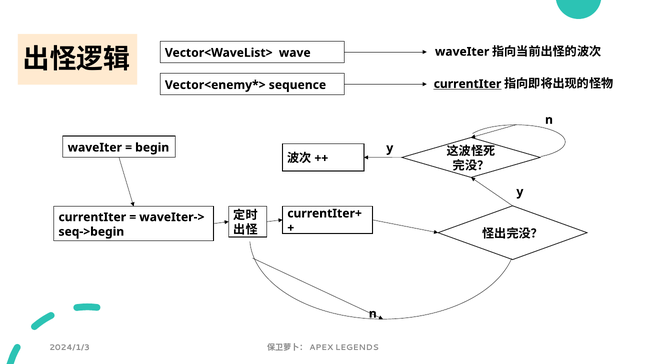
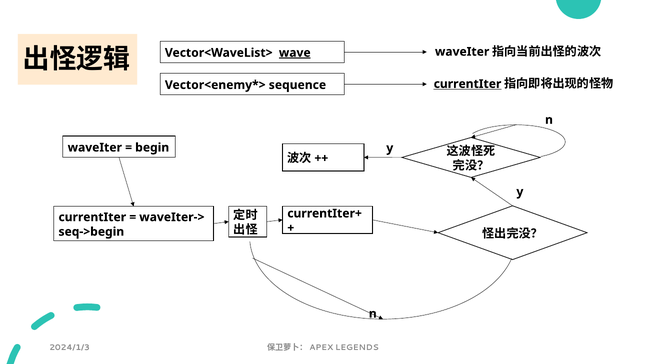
wave underline: none -> present (295, 53)
